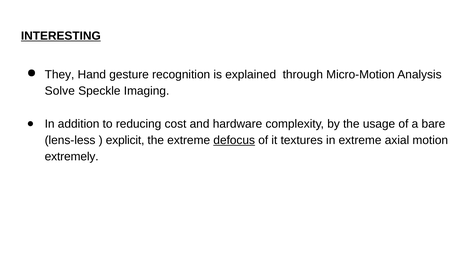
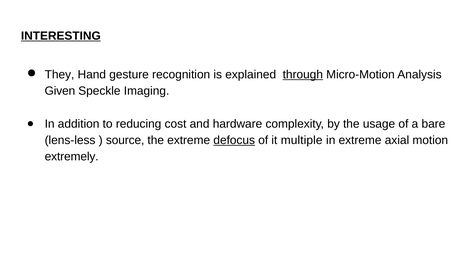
through underline: none -> present (303, 75)
Solve: Solve -> Given (60, 91)
explicit: explicit -> source (125, 140)
textures: textures -> multiple (302, 140)
